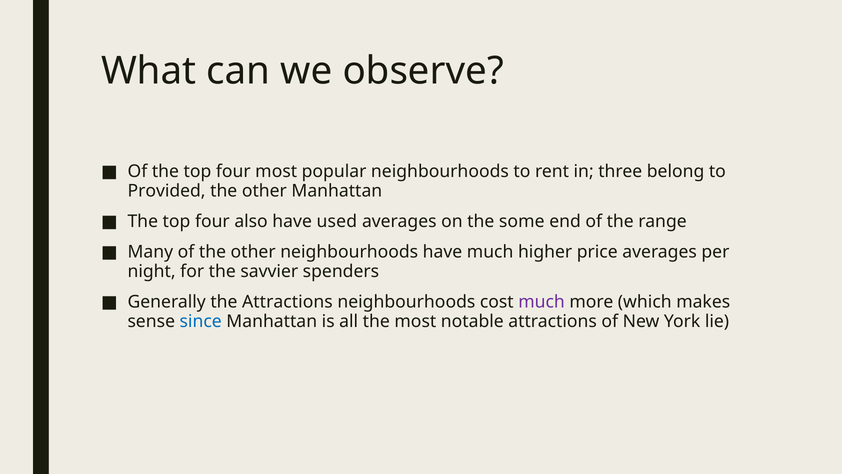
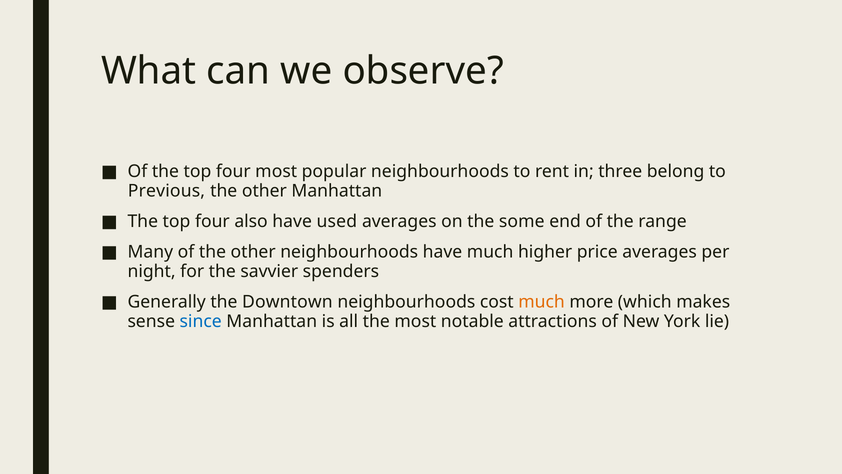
Provided: Provided -> Previous (166, 191)
the Attractions: Attractions -> Downtown (287, 302)
much colour: purple -> orange (542, 302)
